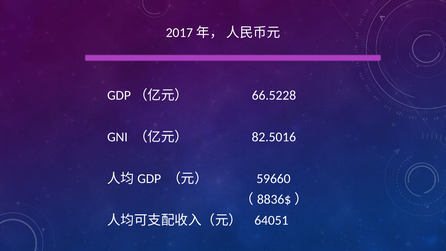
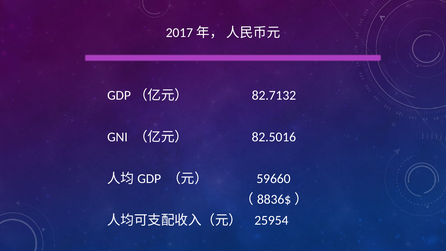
66.5228: 66.5228 -> 82.7132 (274, 95)
64051: 64051 -> 25954 (271, 220)
